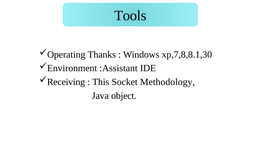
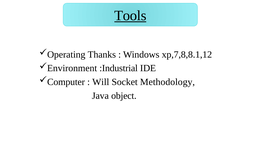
Tools underline: none -> present (130, 16)
xp,7,8,8.1,30: xp,7,8,8.1,30 -> xp,7,8,8.1,12 (187, 55)
:Assistant: :Assistant -> :Industrial (119, 68)
Receiving: Receiving -> Computer (66, 82)
This: This -> Will (101, 82)
